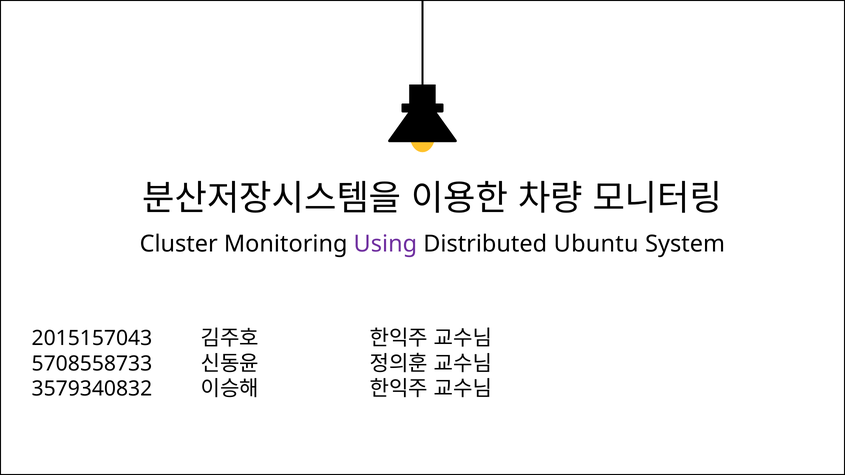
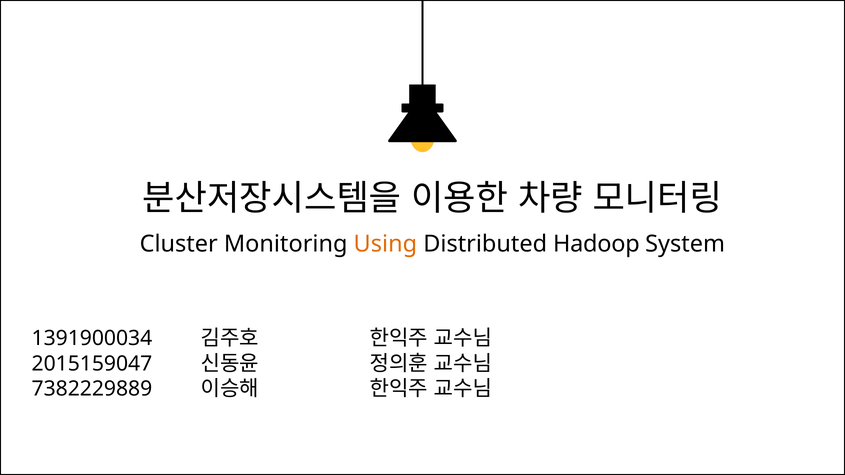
Using colour: purple -> orange (385, 244)
Ubuntu: Ubuntu -> Hadoop (596, 244)
2015157043: 2015157043 -> 1391900034 (92, 339)
5708558733: 5708558733 -> 2015159047 (92, 364)
3579340832: 3579340832 -> 7382229889 (92, 389)
